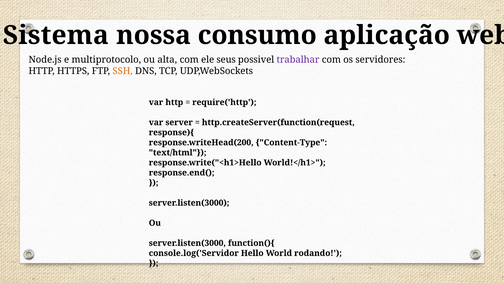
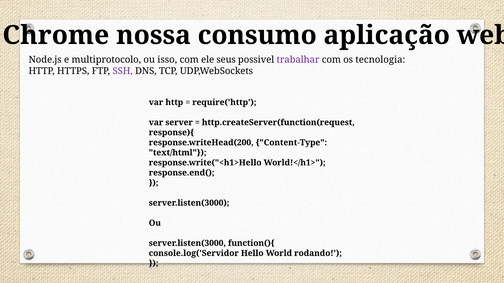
Sistema: Sistema -> Chrome (56, 35)
alta: alta -> isso (167, 60)
servidores: servidores -> tecnologia (380, 60)
SSH colour: orange -> purple (123, 71)
